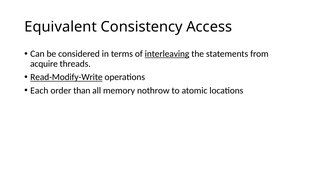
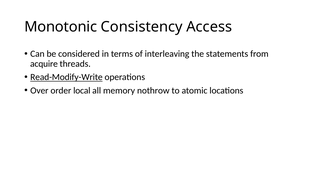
Equivalent: Equivalent -> Monotonic (61, 27)
interleaving underline: present -> none (167, 54)
Each: Each -> Over (39, 91)
than: than -> local (82, 91)
